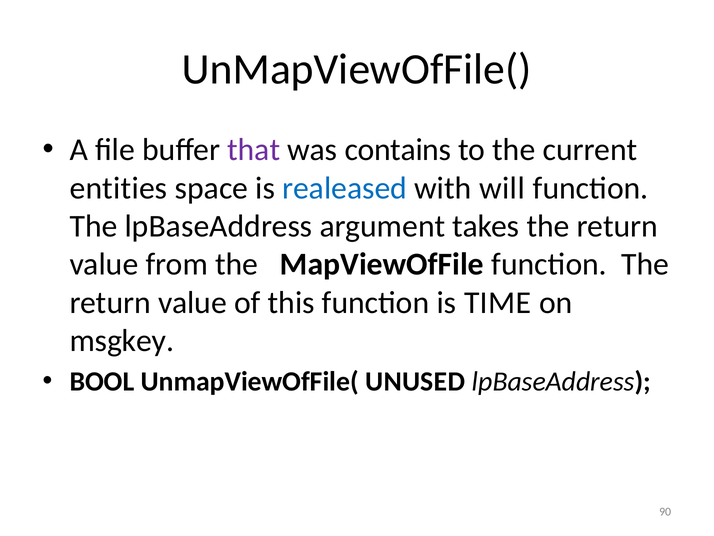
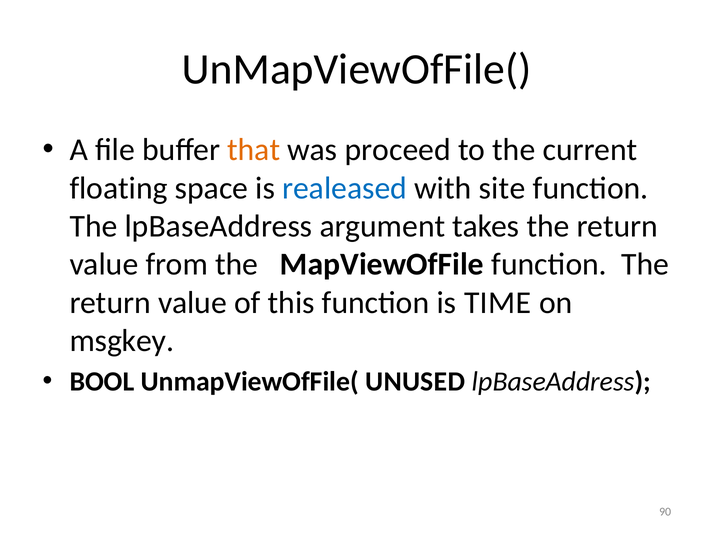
that colour: purple -> orange (254, 150)
contains: contains -> proceed (398, 150)
entities: entities -> floating (119, 188)
will: will -> site (502, 188)
